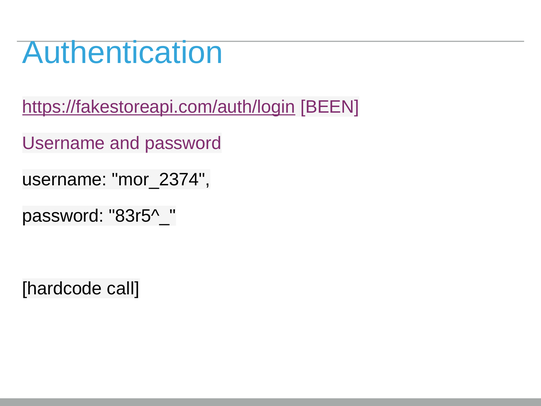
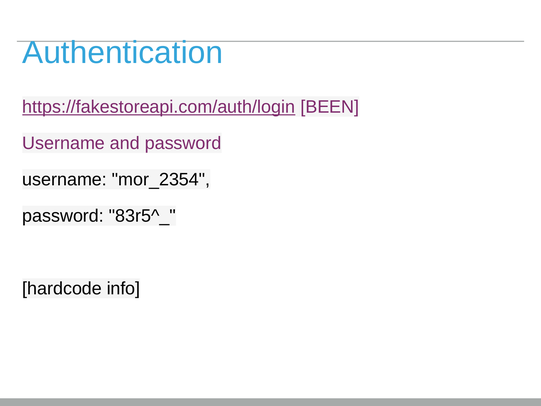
mor_2374: mor_2374 -> mor_2354 (161, 179)
call: call -> info (123, 288)
